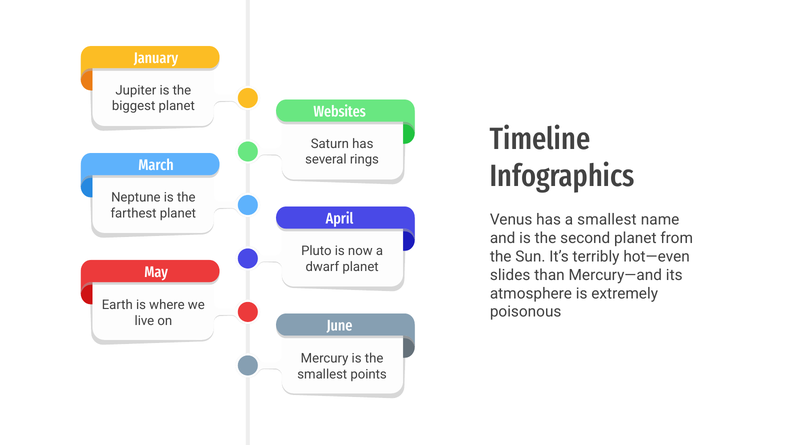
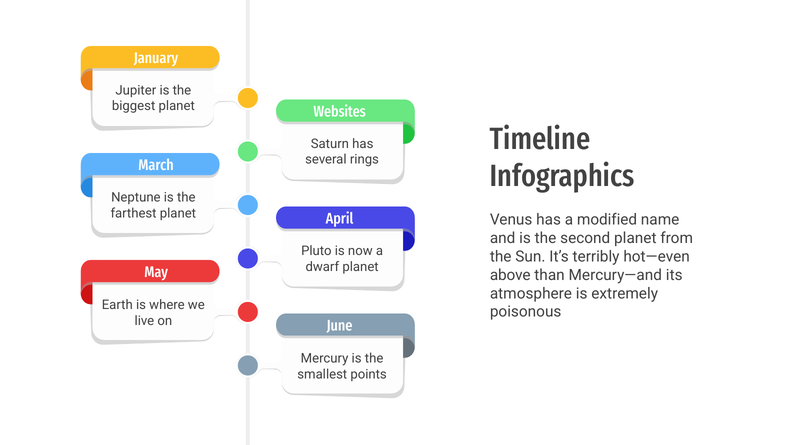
a smallest: smallest -> modified (607, 219)
slides: slides -> above (510, 275)
